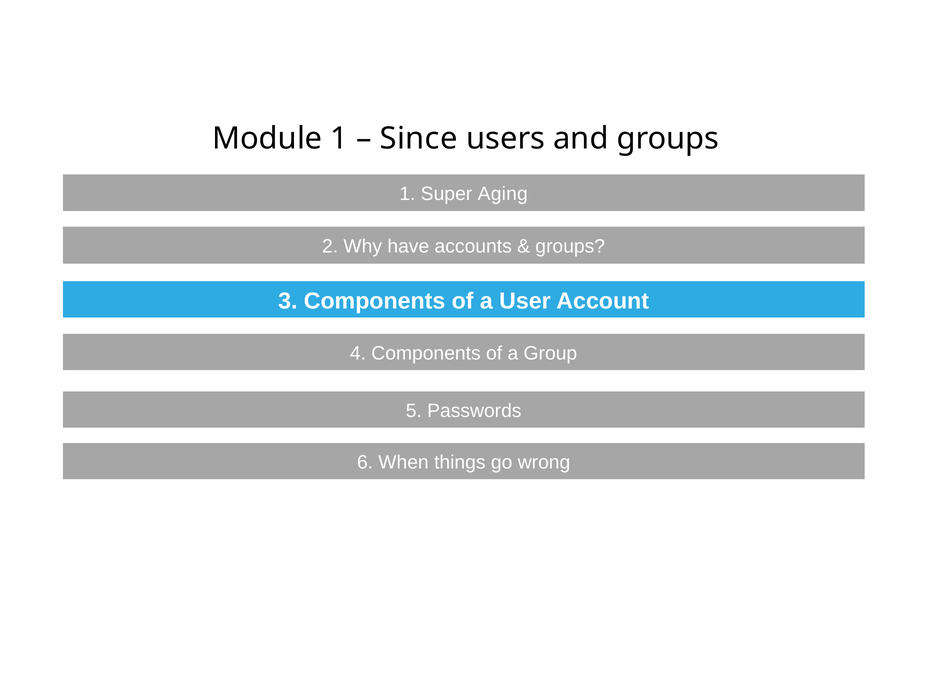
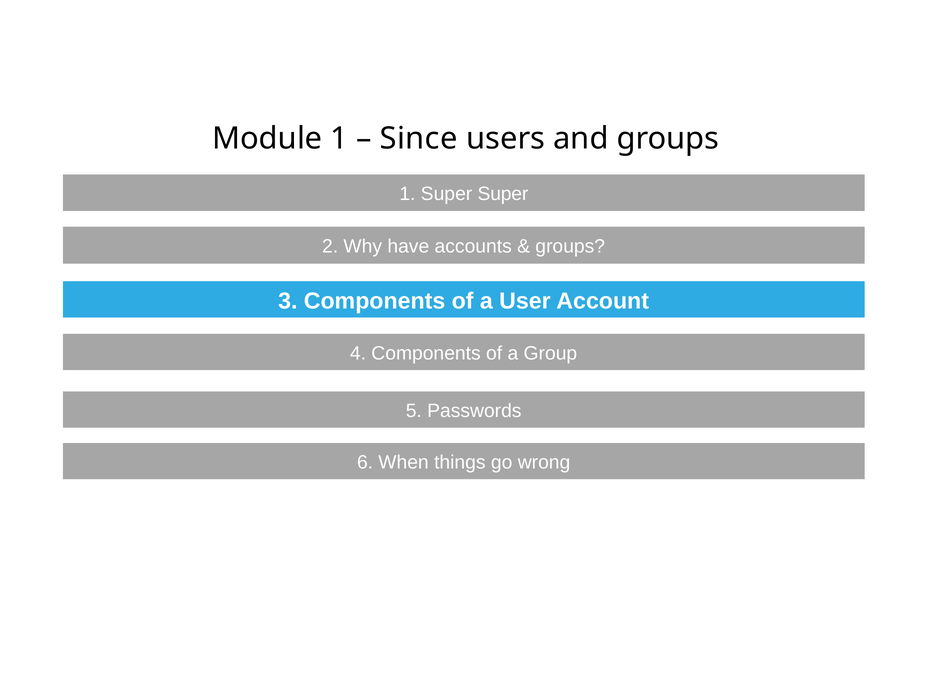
Super Aging: Aging -> Super (503, 194)
